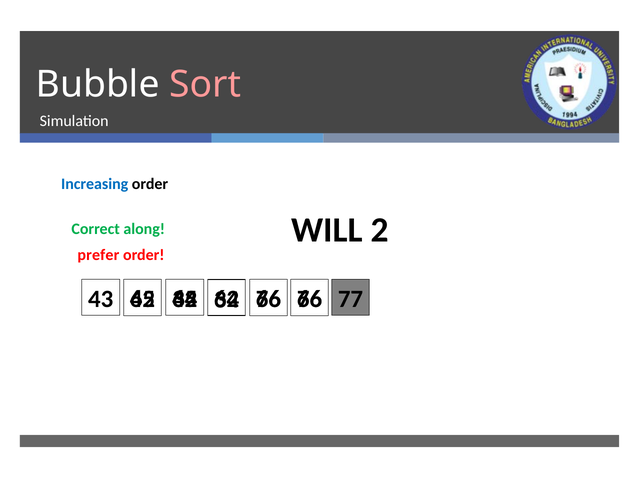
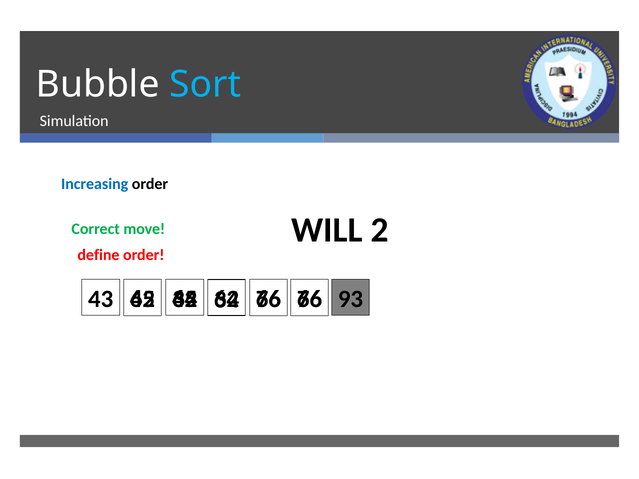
Sort colour: pink -> light blue (205, 84)
along: along -> move (144, 229)
prefer: prefer -> define (98, 255)
77: 77 -> 93 (350, 299)
